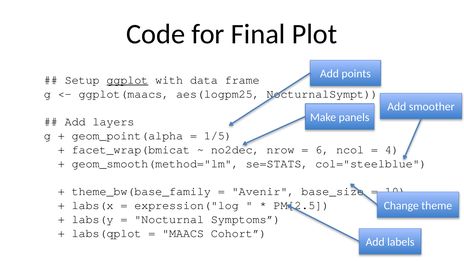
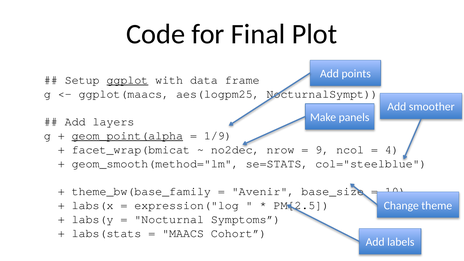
geom_point(alpha underline: none -> present (127, 136)
1/5: 1/5 -> 1/9 (218, 136)
6: 6 -> 9 (322, 150)
labs(qplot: labs(qplot -> labs(stats (107, 233)
